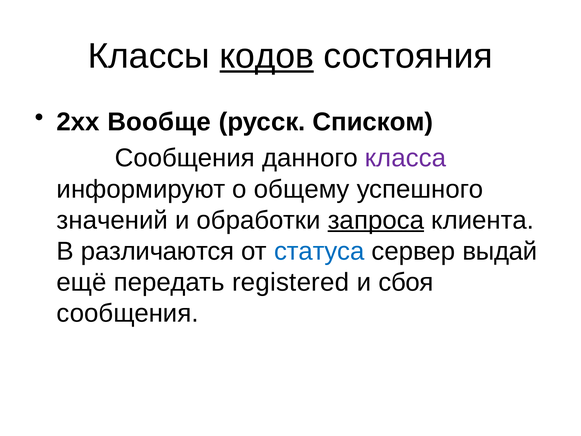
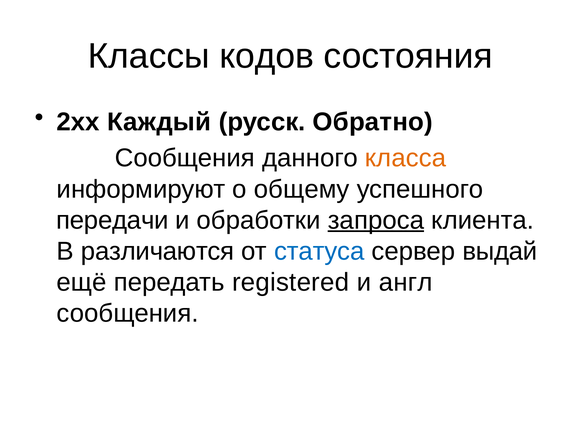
кодов underline: present -> none (267, 56)
Вообще: Вообще -> Каждый (159, 122)
Списком: Списком -> Обратно (373, 122)
класса colour: purple -> orange (405, 158)
значений: значений -> передачи (112, 220)
сбоя: сбоя -> англ (406, 282)
